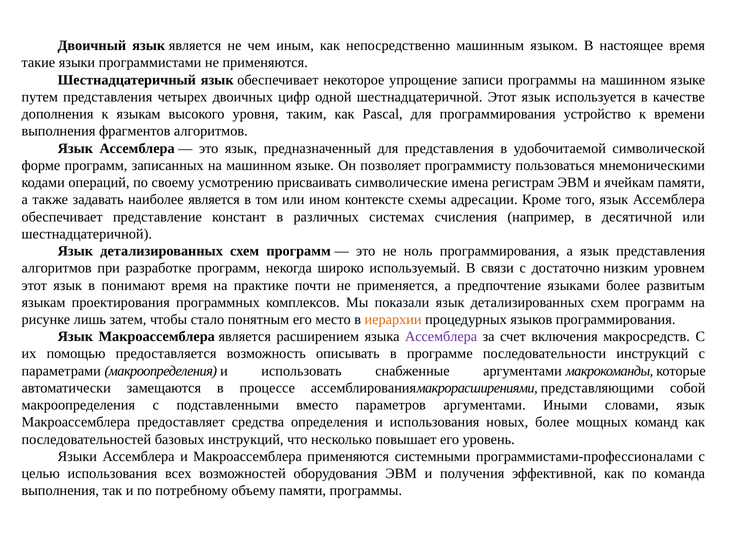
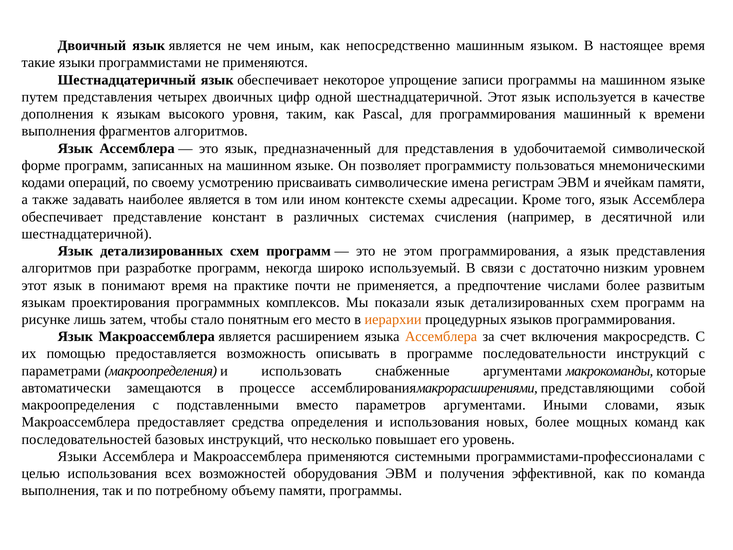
устройство: устройство -> машинный (597, 114)
ноль: ноль -> этом (418, 251)
языками: языками -> числами (574, 285)
Ассемблера colour: purple -> orange (441, 337)
